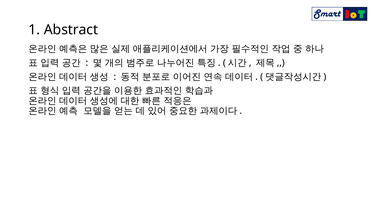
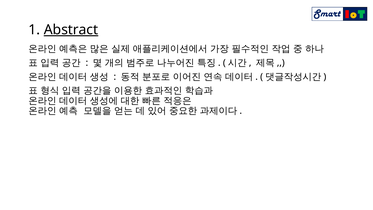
Abstract underline: none -> present (71, 30)
